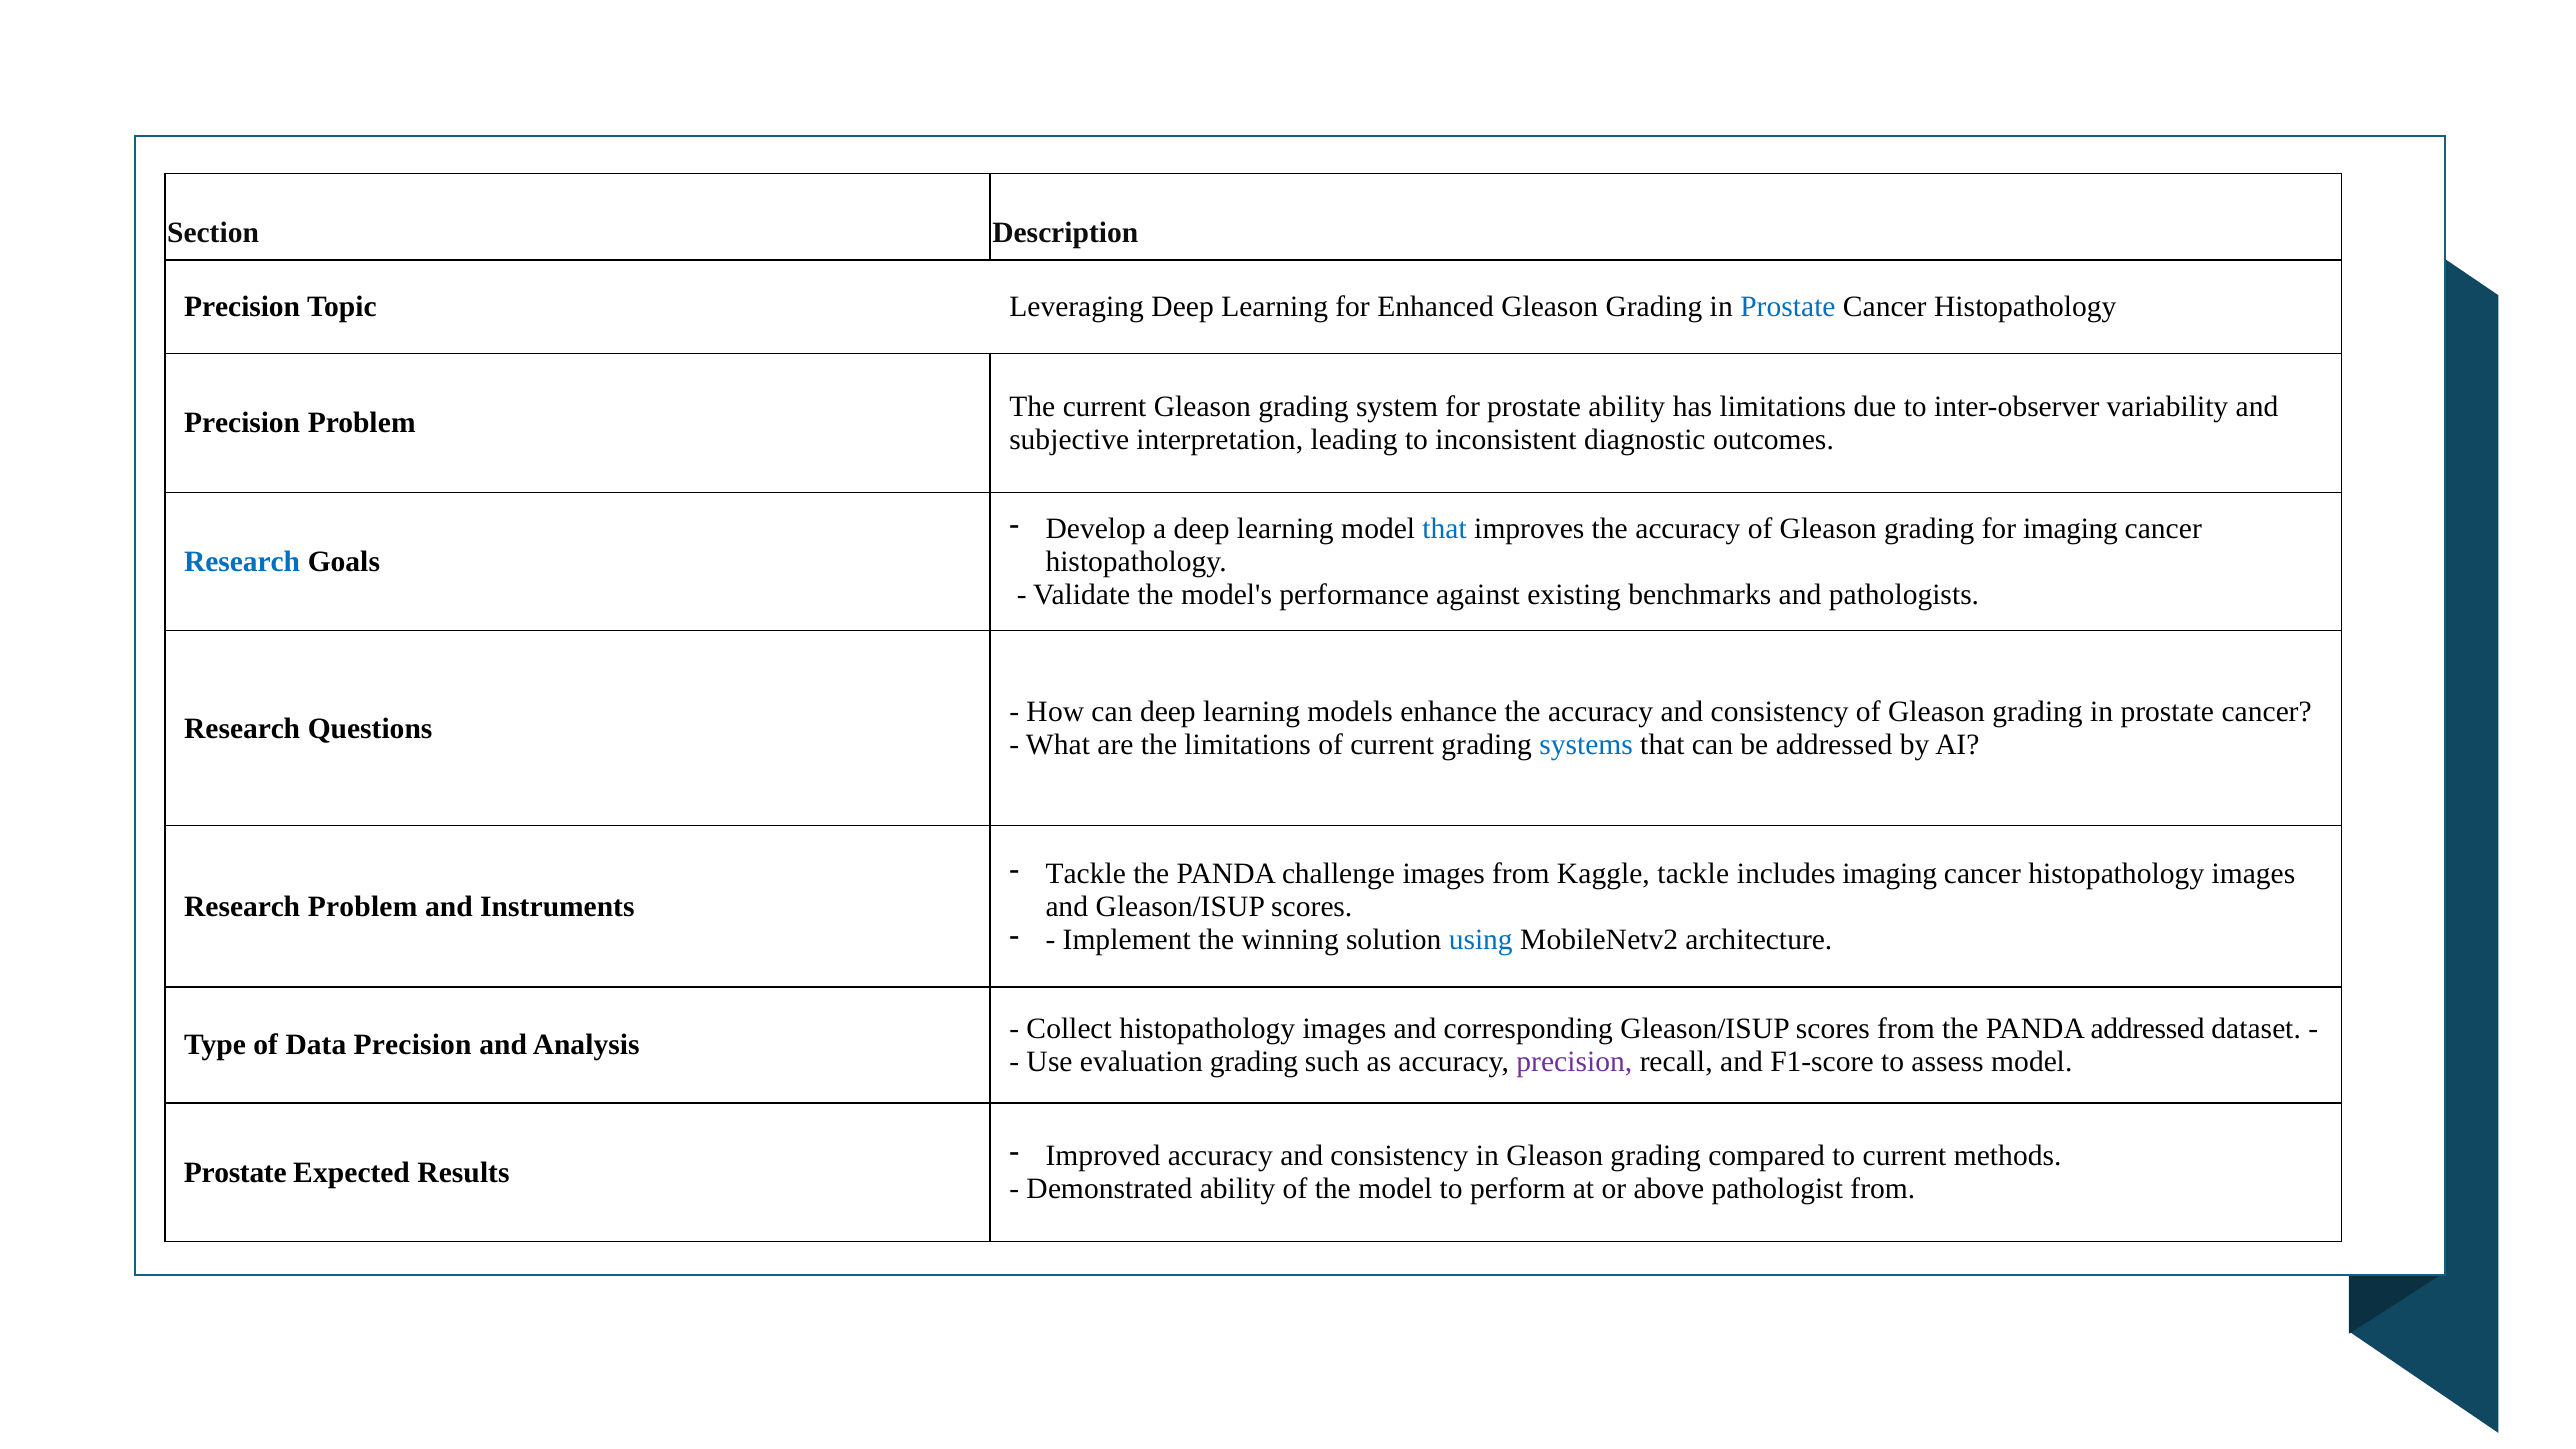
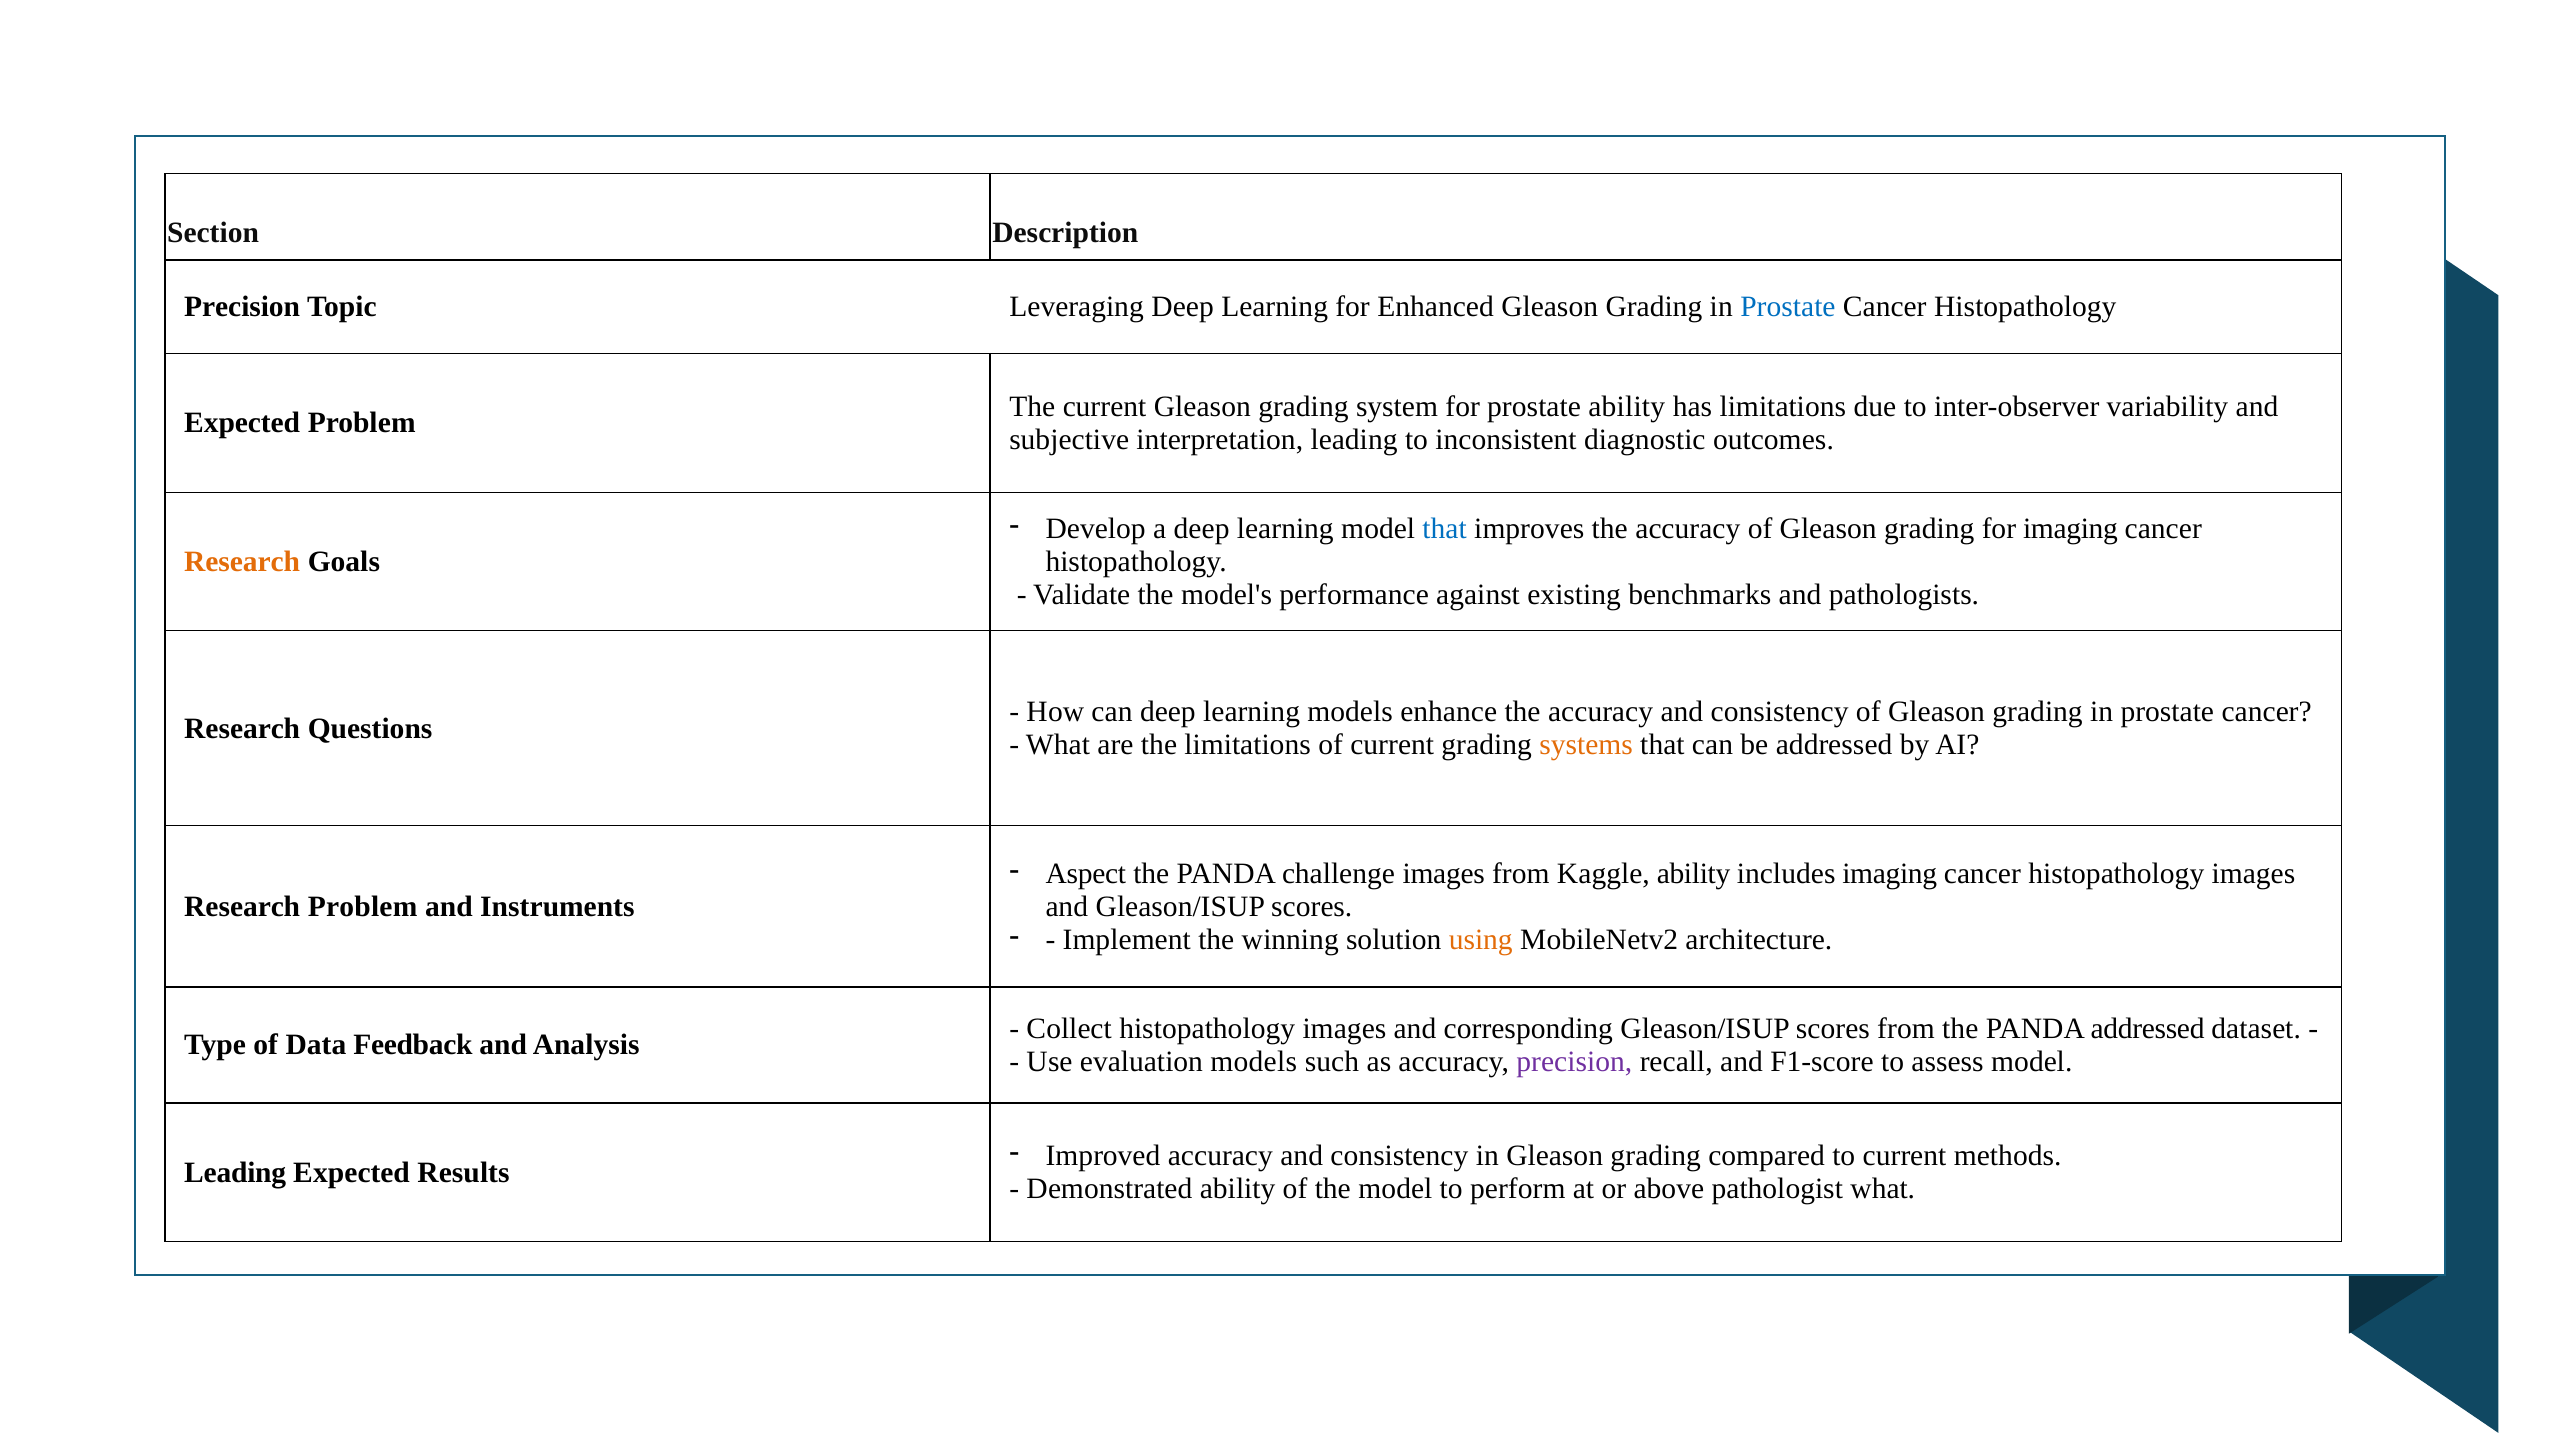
Precision: Precision -> Expected (242, 423)
Research colour: blue -> orange (242, 562)
systems colour: blue -> orange (1586, 745)
Tackle: Tackle -> Aspect (1086, 874)
Kaggle tackle: tackle -> ability (1694, 874)
using colour: blue -> orange (1481, 939)
Data Precision: Precision -> Feedback (413, 1045)
evaluation grading: grading -> models (1254, 1062)
Prostate: Prostate -> Leading (235, 1172)
pathologist from: from -> what (1883, 1189)
